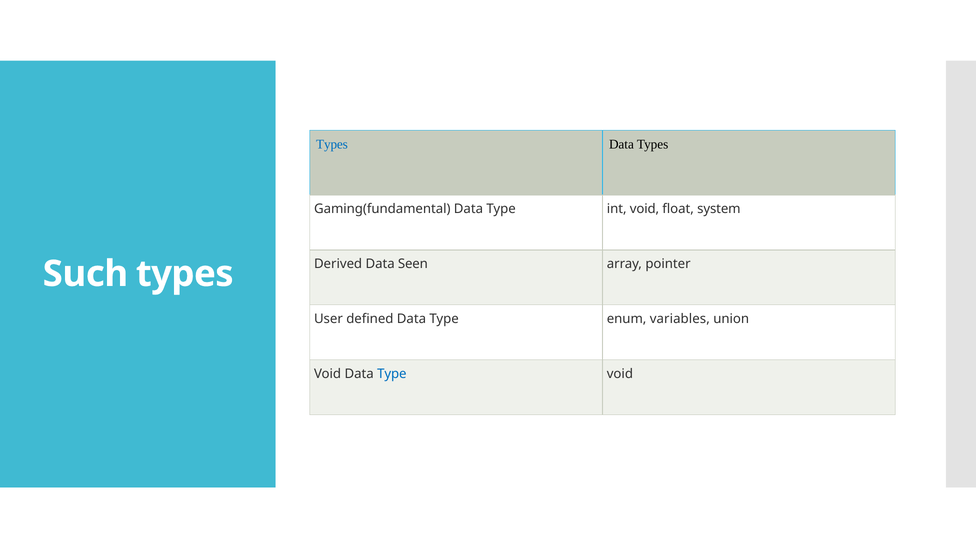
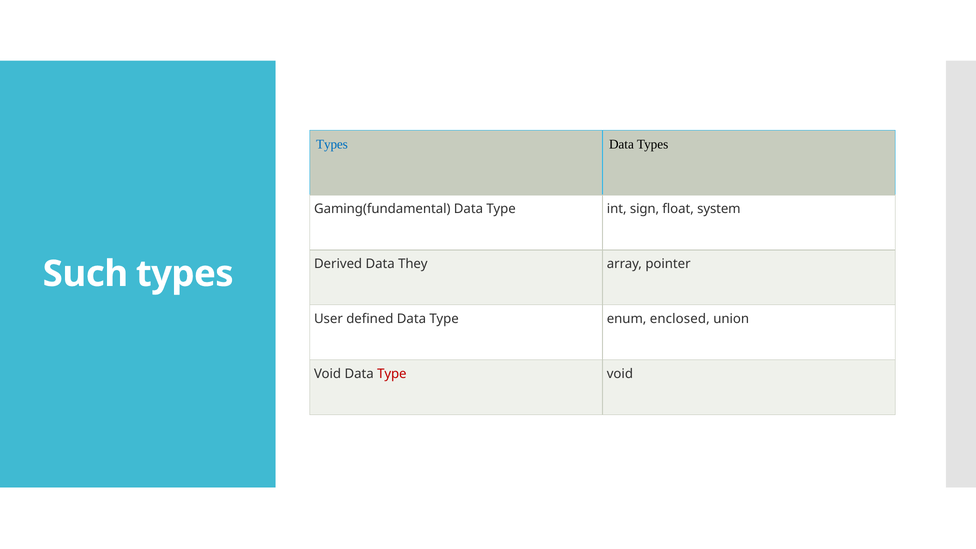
int void: void -> sign (645, 209)
Seen: Seen -> They (413, 264)
variables: variables -> enclosed (680, 319)
Type colour: blue -> red (392, 374)
